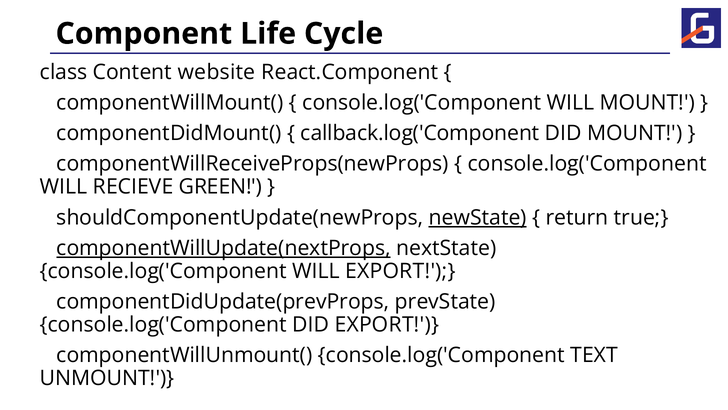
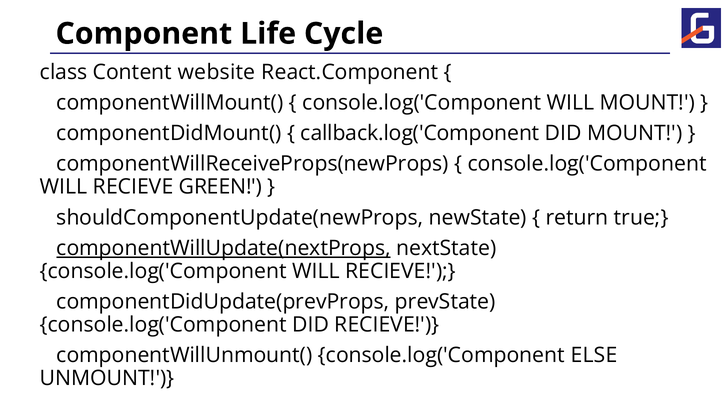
newState underline: present -> none (478, 217)
EXPORT: EXPORT -> RECIEVE (401, 271)
DID EXPORT: EXPORT -> RECIEVE (387, 324)
TEXT: TEXT -> ELSE (594, 355)
